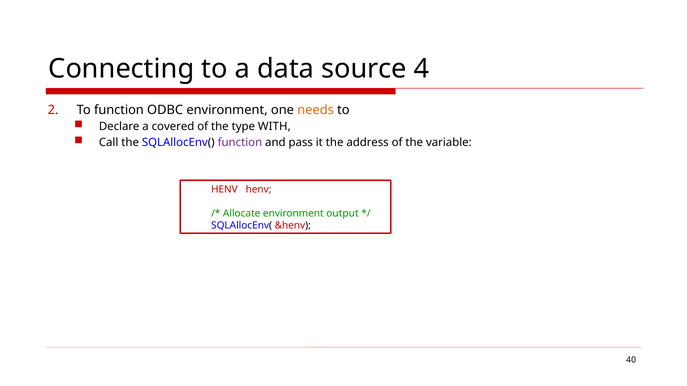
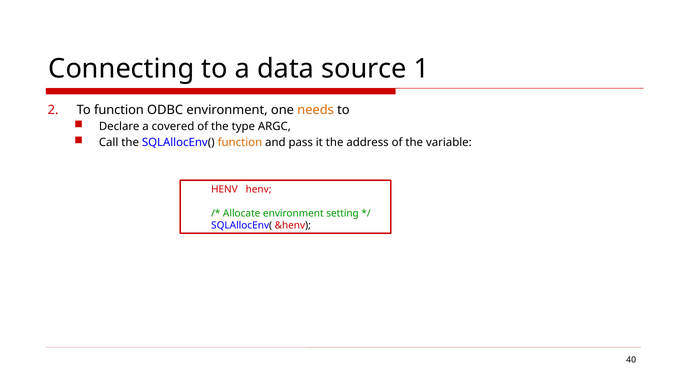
4: 4 -> 1 (421, 69)
WITH: WITH -> ARGC (274, 127)
function colour: purple -> orange (240, 143)
output: output -> setting (343, 214)
